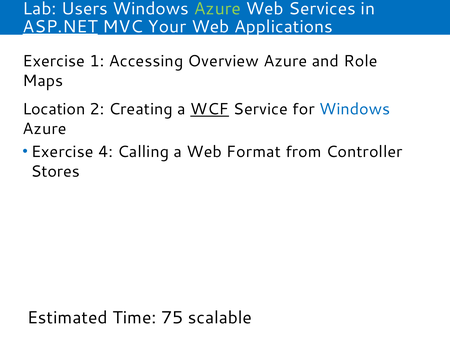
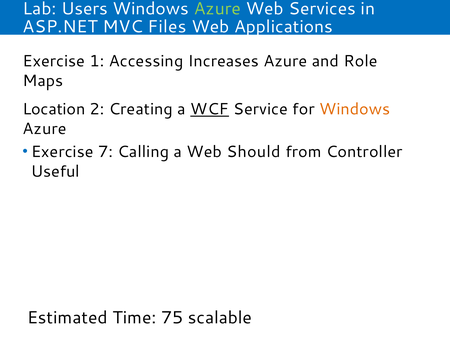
ASP.NET underline: present -> none (60, 27)
Your: Your -> Files (167, 27)
Overview: Overview -> Increases (223, 61)
Windows colour: blue -> orange (355, 109)
4: 4 -> 7 (105, 152)
Format: Format -> Should (254, 152)
Stores: Stores -> Useful (55, 171)
